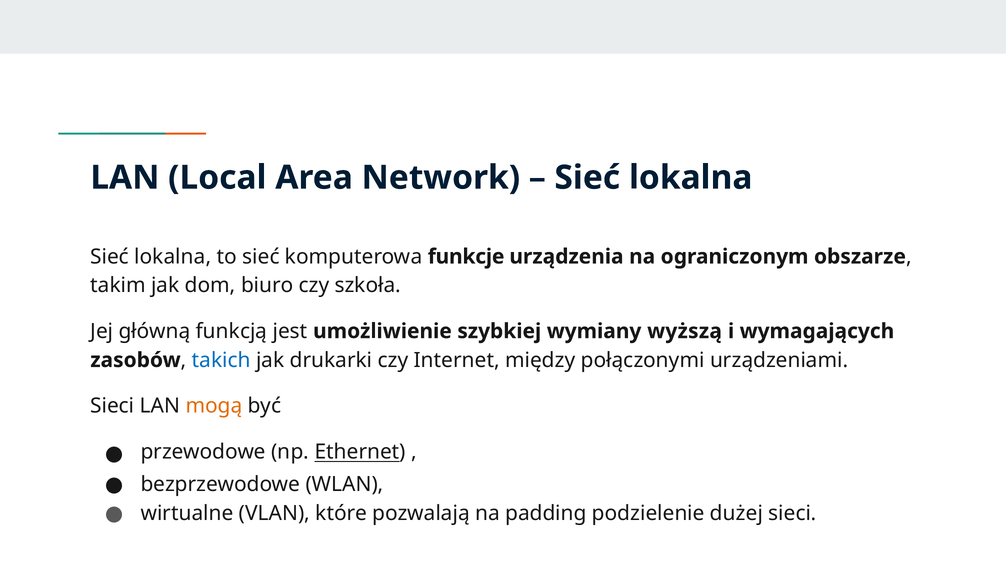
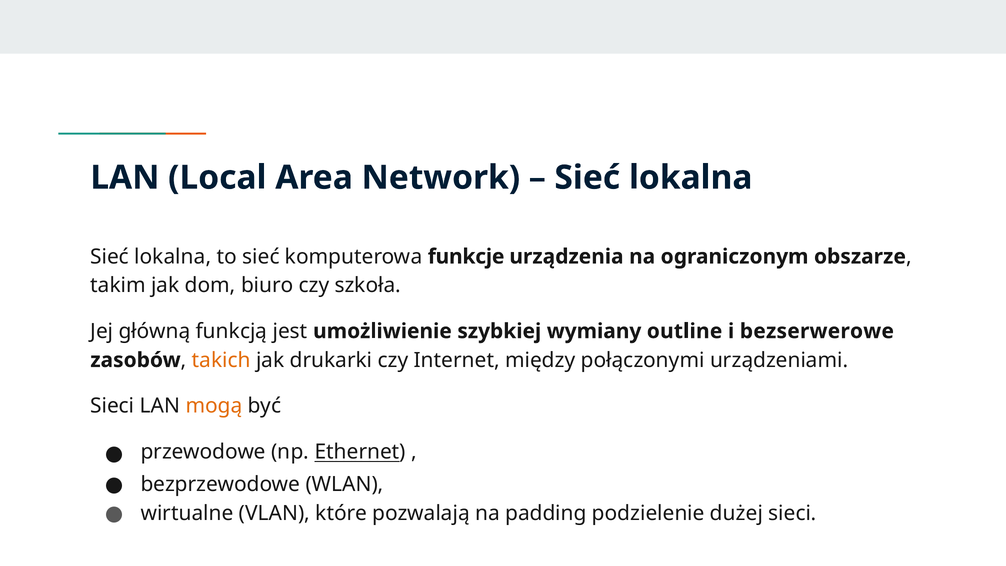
wyższą: wyższą -> outline (685, 331)
wymagających: wymagających -> bezserwerowe (817, 331)
takich colour: blue -> orange (221, 360)
